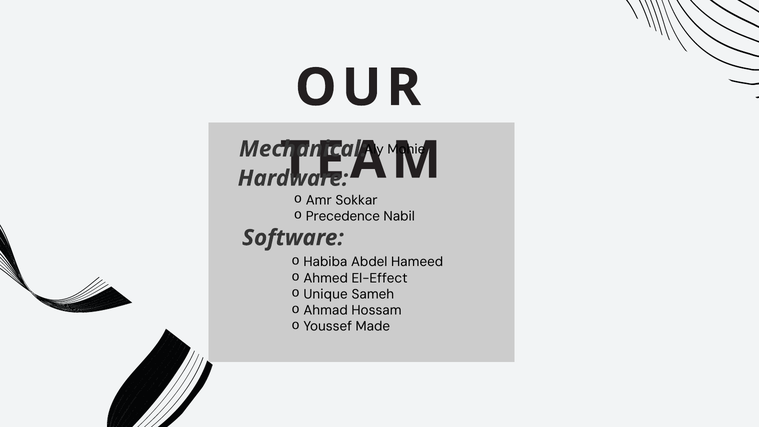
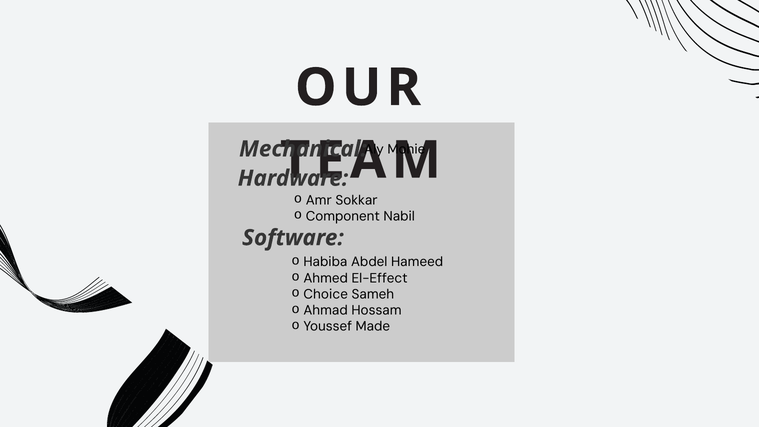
Precedence: Precedence -> Component (343, 216)
Unique: Unique -> Choice (326, 294)
